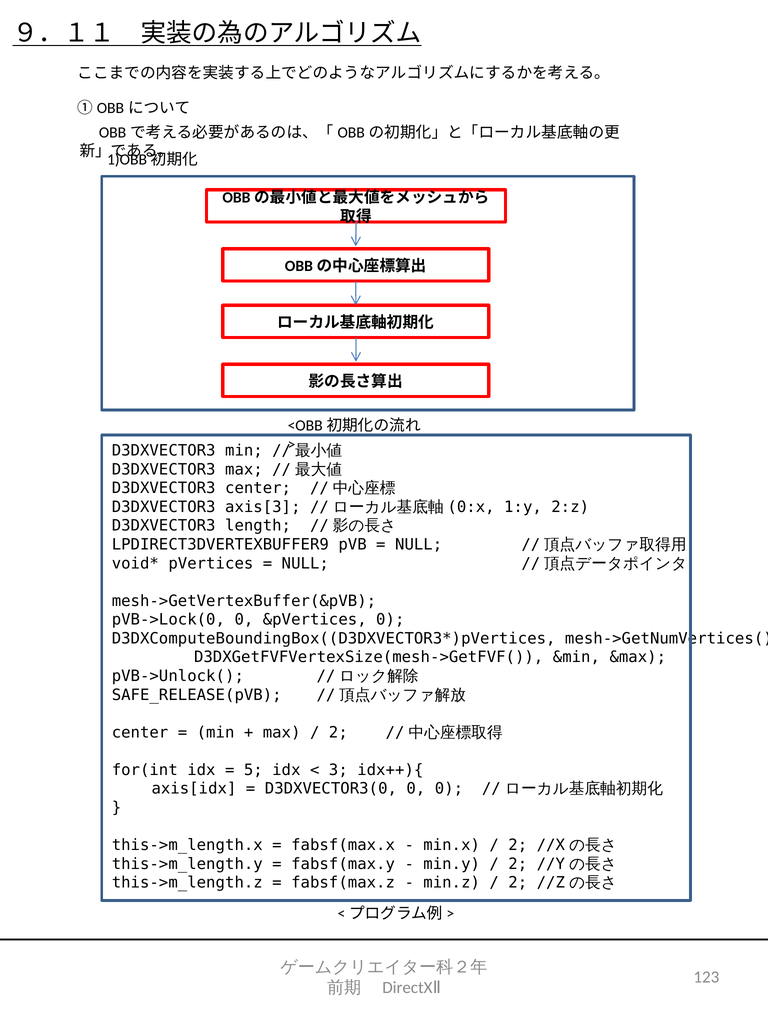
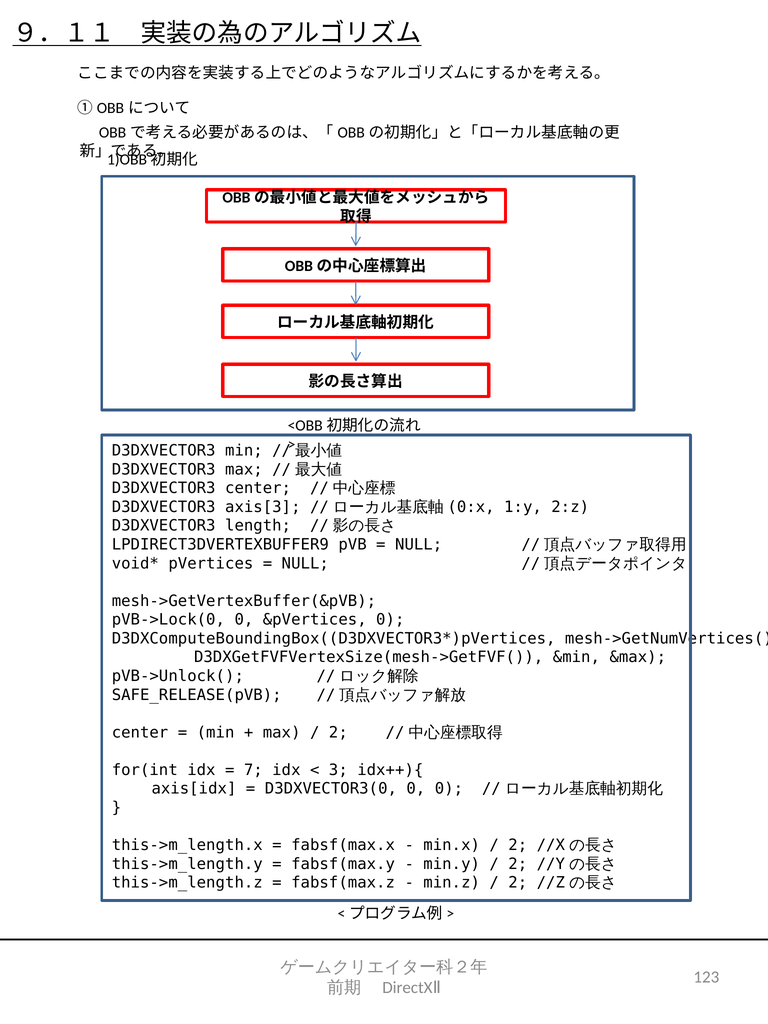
5: 5 -> 7 (253, 770)
